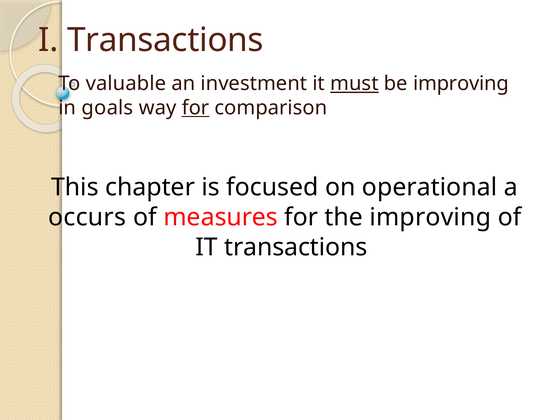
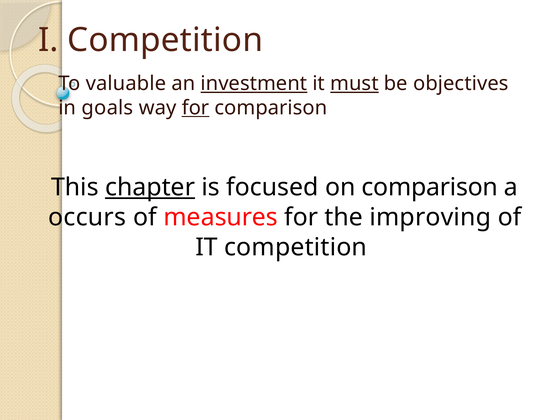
I Transactions: Transactions -> Competition (165, 40)
investment underline: none -> present (254, 84)
be improving: improving -> objectives (461, 84)
chapter underline: none -> present (150, 187)
on operational: operational -> comparison (430, 187)
IT transactions: transactions -> competition (296, 247)
